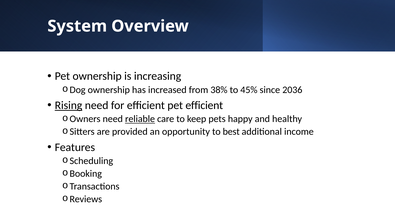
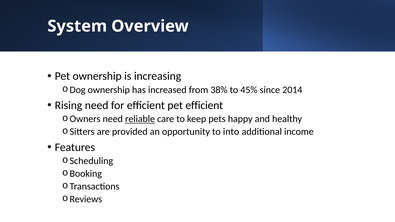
2036: 2036 -> 2014 (292, 90)
Rising underline: present -> none (69, 105)
best: best -> into (231, 132)
